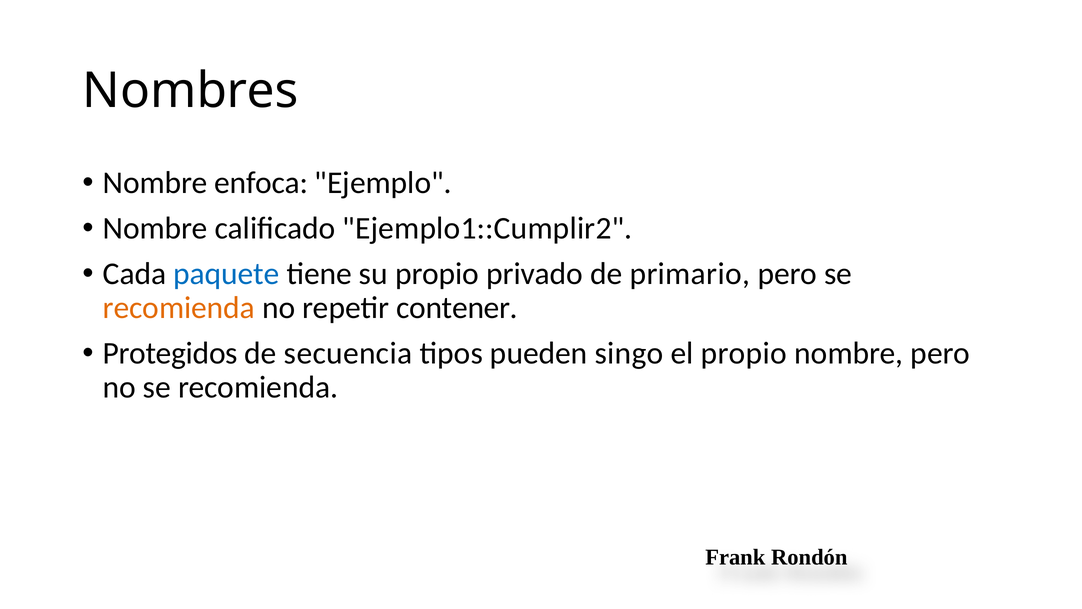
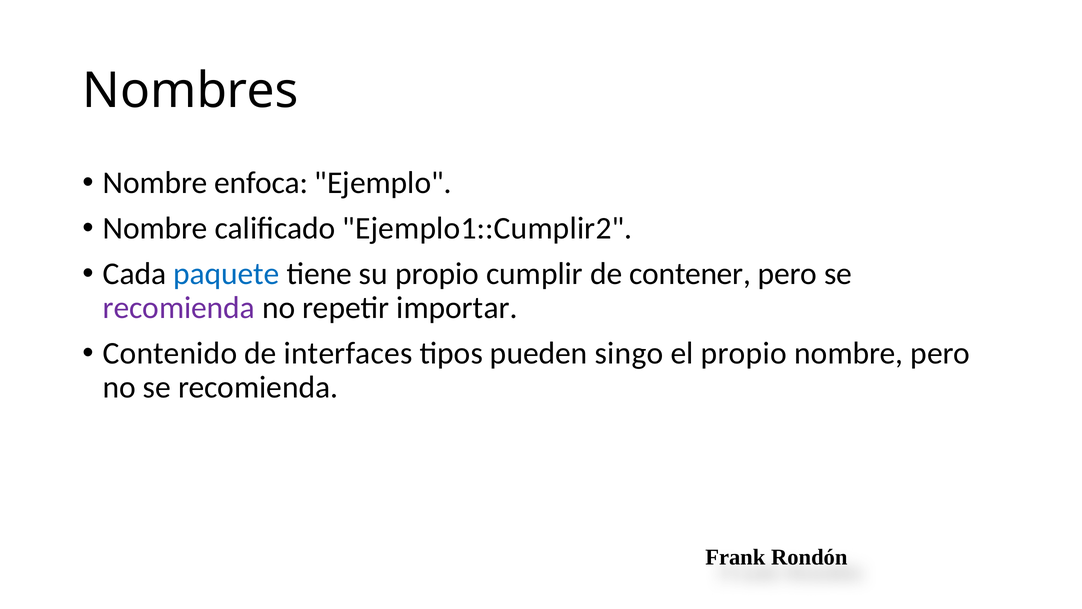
privado: privado -> cumplir (535, 274)
primario: primario -> contener (690, 274)
recomienda colour: orange -> purple (179, 308)
contener: contener -> importar (457, 308)
Protegidos: Protegidos -> Contenido (170, 353)
secuencia: secuencia -> interfaces (348, 353)
